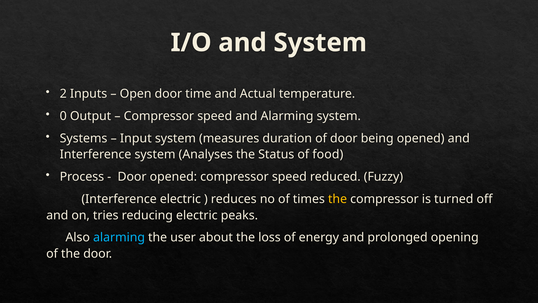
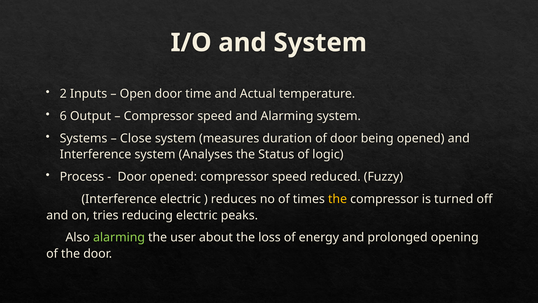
0: 0 -> 6 (63, 116)
Input: Input -> Close (136, 138)
food: food -> logic (328, 154)
alarming colour: light blue -> light green (119, 237)
